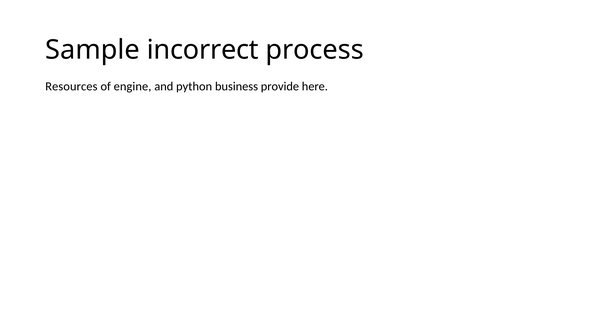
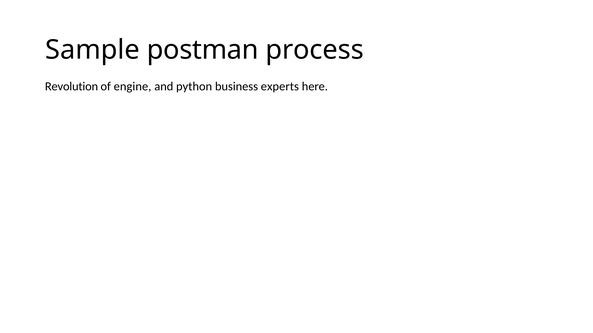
incorrect: incorrect -> postman (203, 50)
Resources: Resources -> Revolution (72, 86)
provide: provide -> experts (280, 86)
